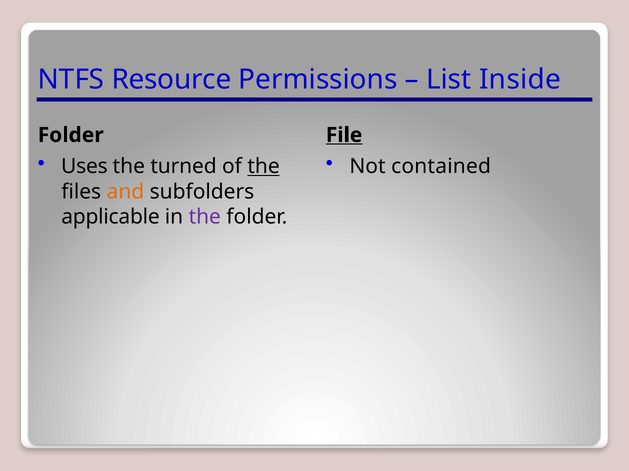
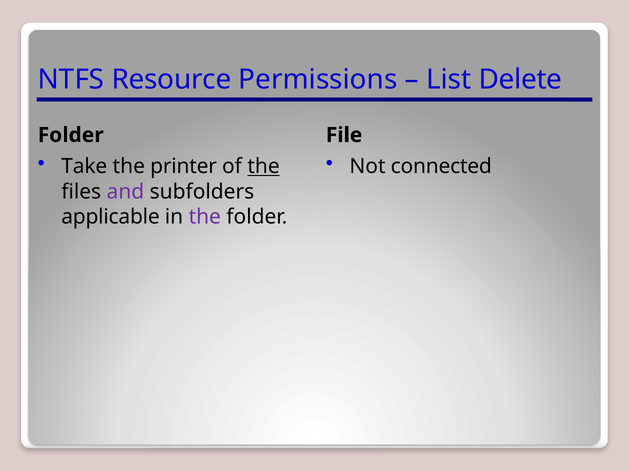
Inside: Inside -> Delete (520, 80)
File underline: present -> none (344, 135)
Uses: Uses -> Take (84, 167)
turned: turned -> printer (184, 167)
contained: contained -> connected (441, 167)
and colour: orange -> purple (125, 192)
